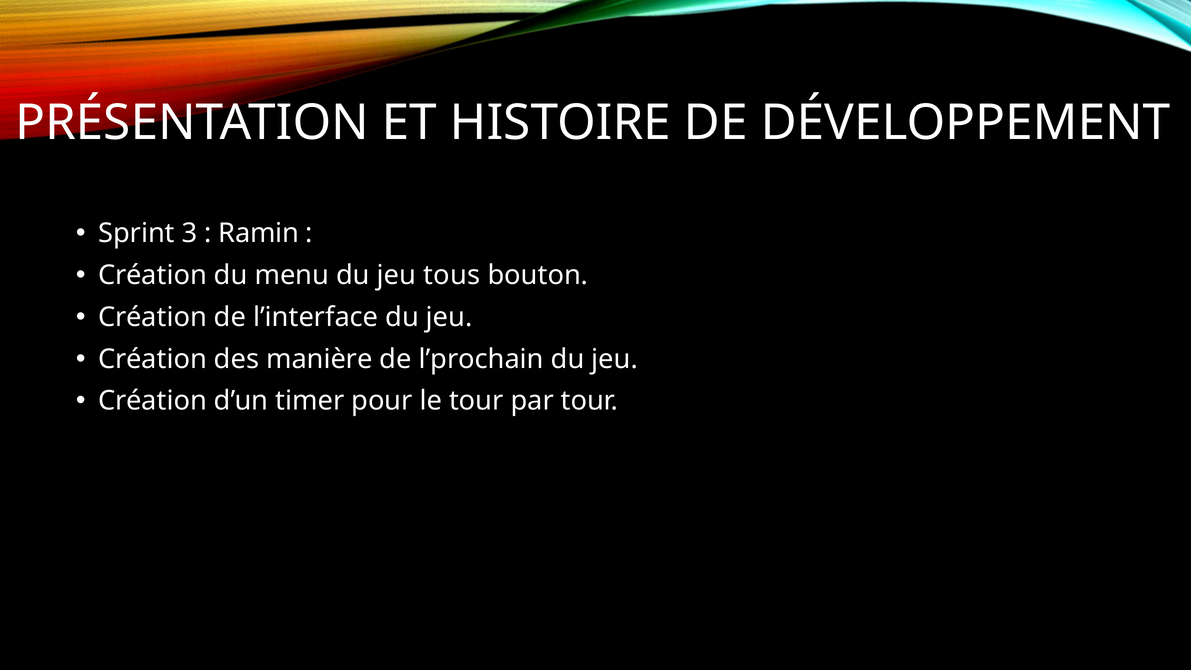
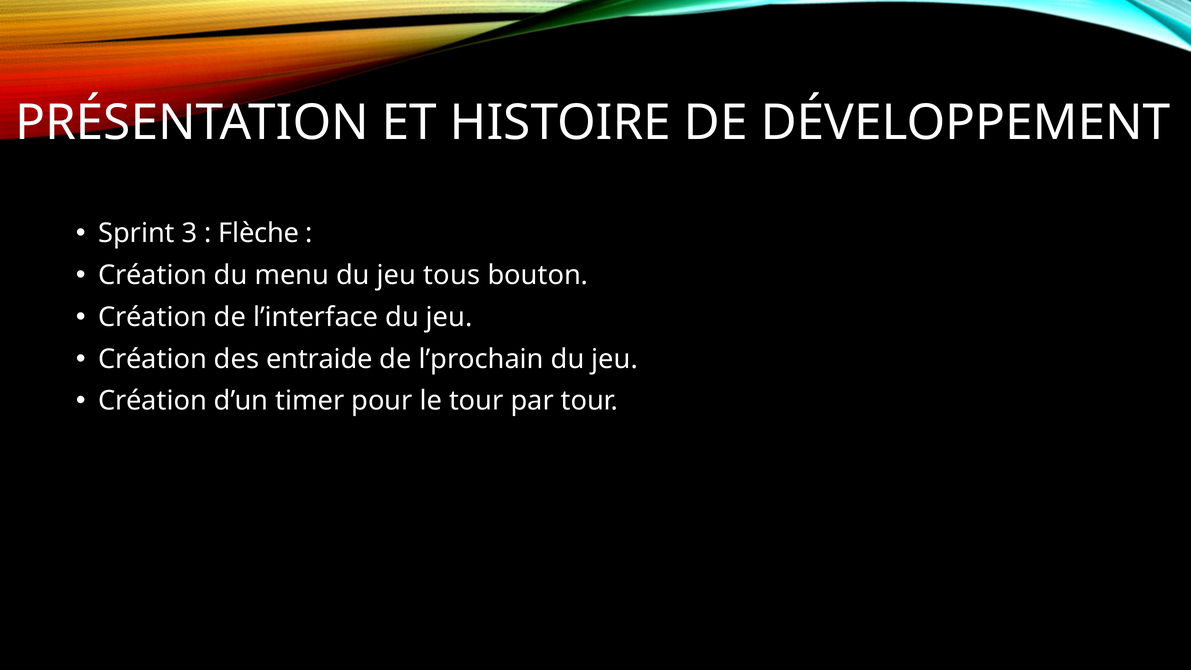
Ramin: Ramin -> Flèche (259, 233)
manière: manière -> entraide (319, 359)
